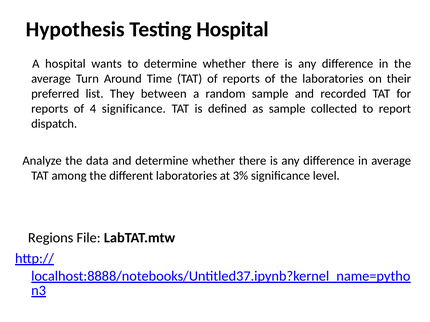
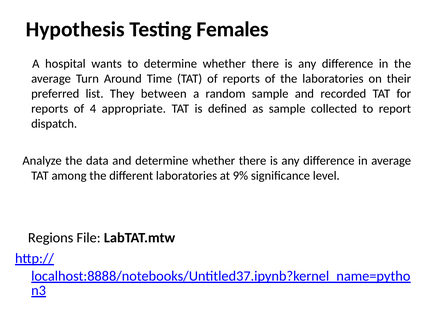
Testing Hospital: Hospital -> Females (233, 29)
4 significance: significance -> appropriate (134, 109)
3%: 3% -> 9% (240, 176)
